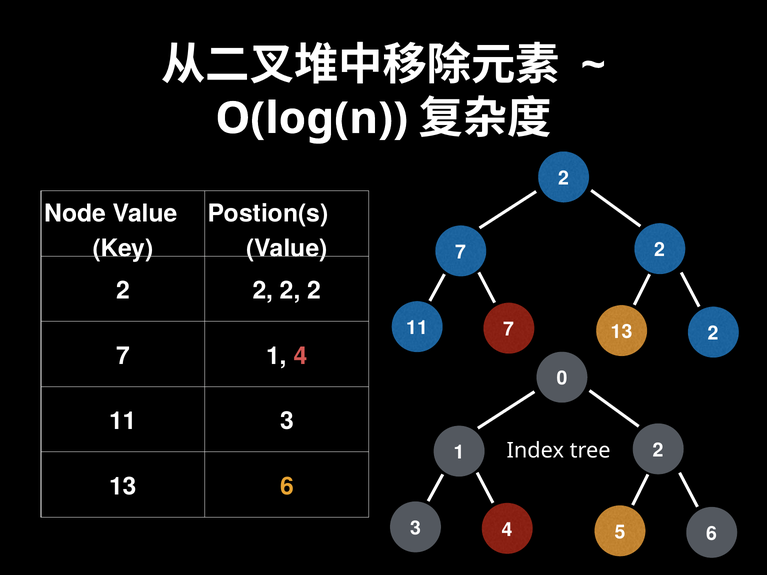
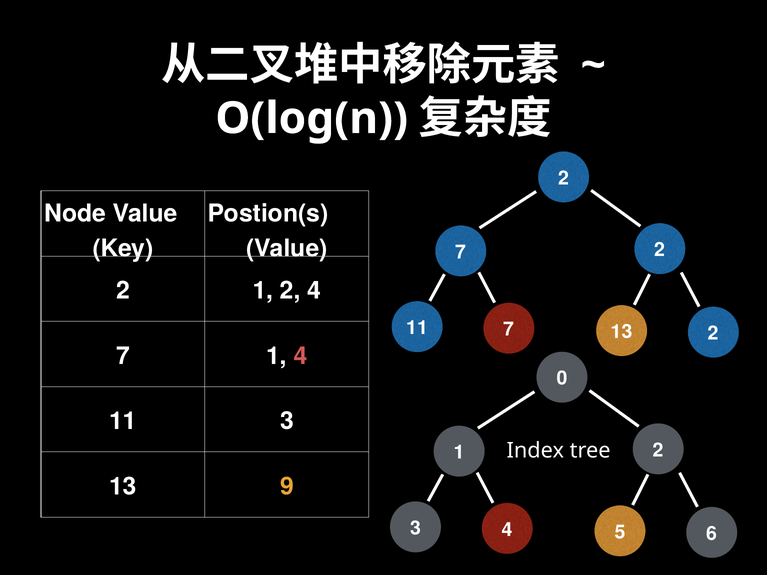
2: 2 -> 1 (263, 291)
2: 2 -> 4 (314, 291)
13 6: 6 -> 9 (287, 487)
